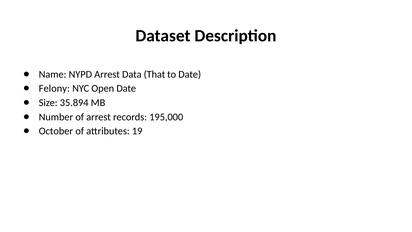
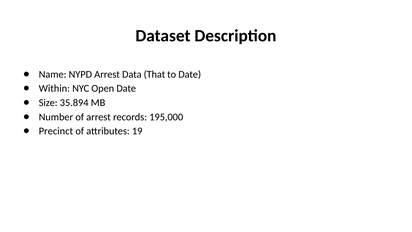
Felony: Felony -> Within (54, 88)
October: October -> Precinct (56, 131)
